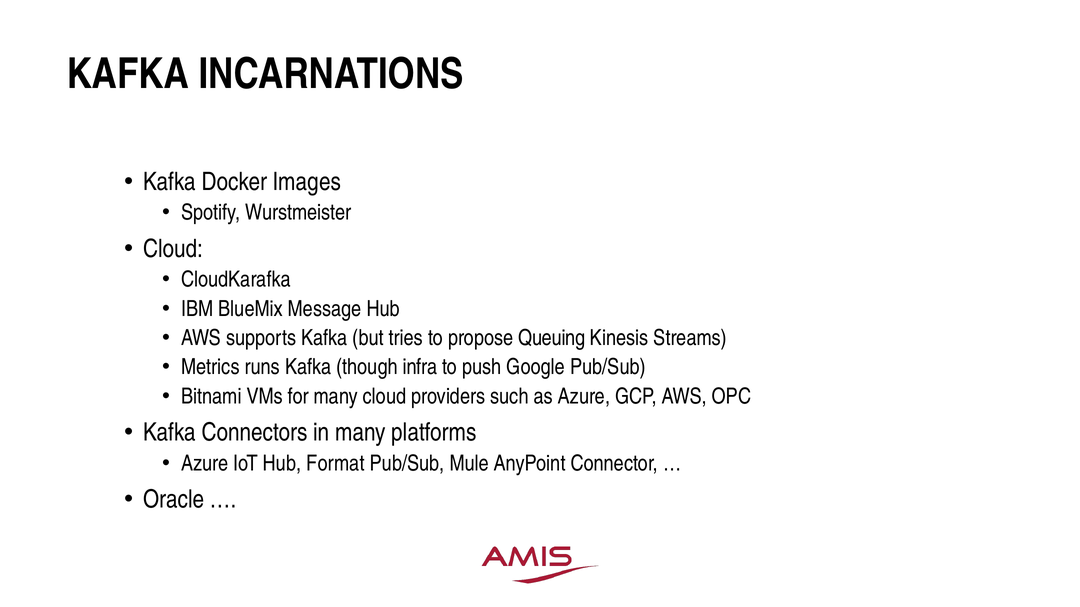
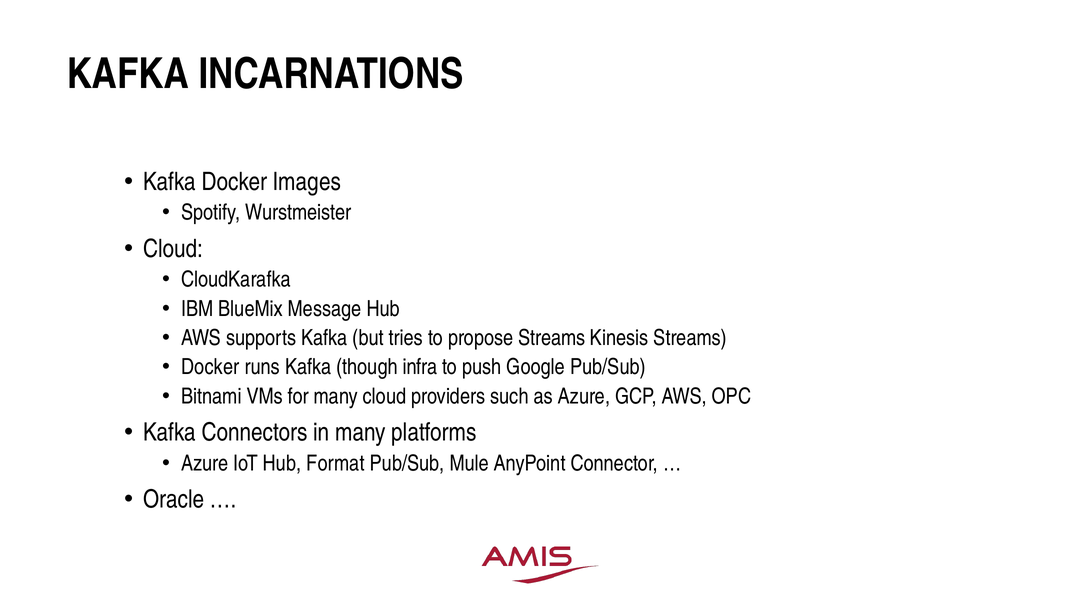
propose Queuing: Queuing -> Streams (552, 338)
Metrics: Metrics -> Docker (210, 367)
